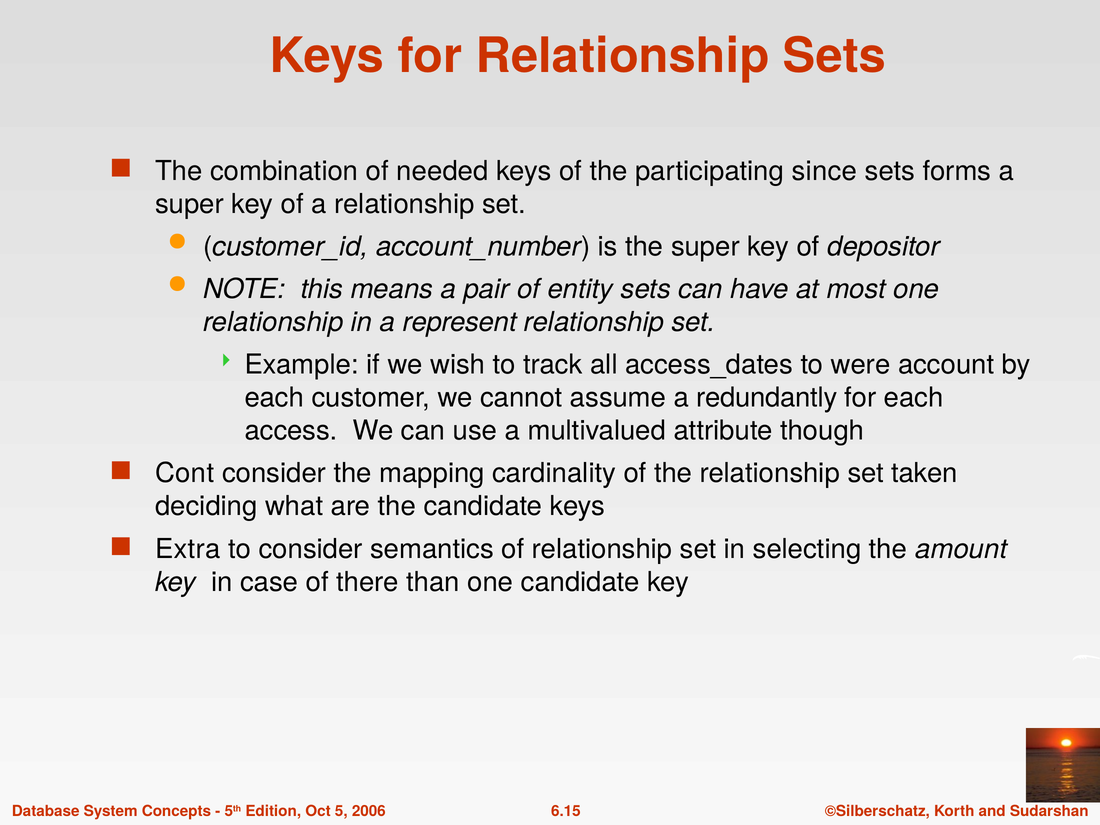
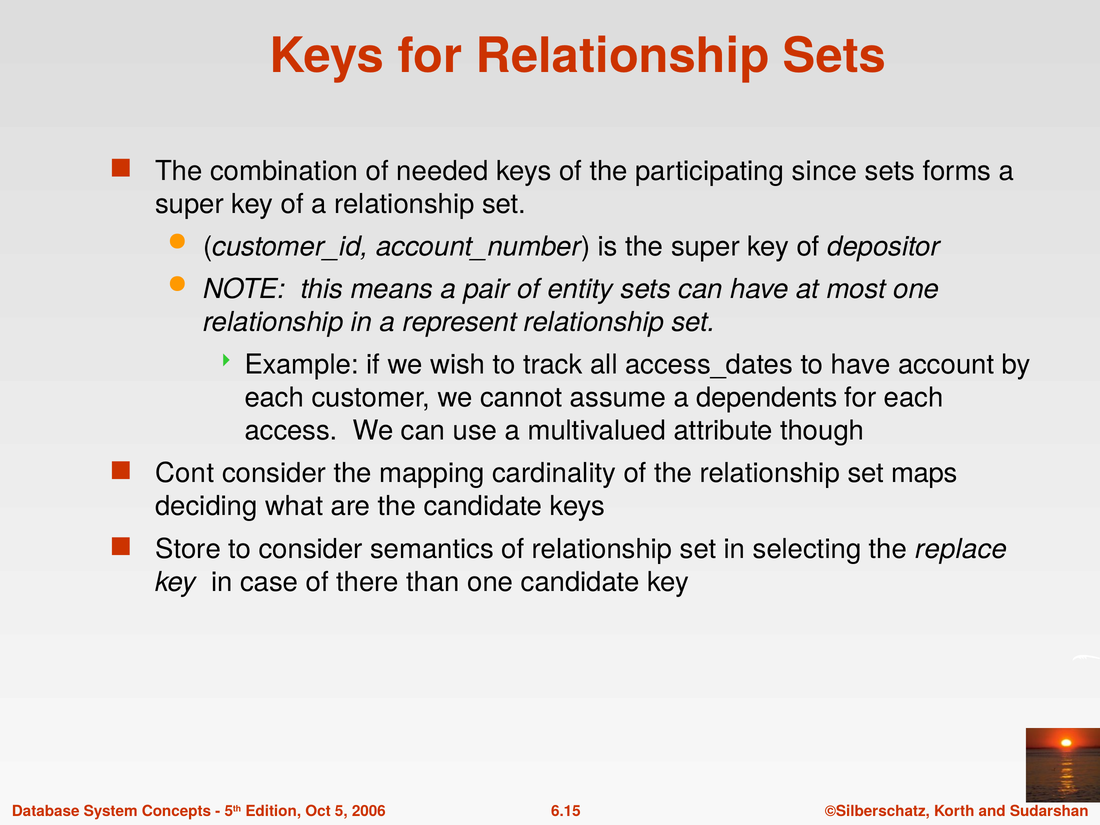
to were: were -> have (861, 365)
redundantly: redundantly -> dependents (767, 398)
taken: taken -> maps (924, 473)
Extra: Extra -> Store (188, 549)
amount: amount -> replace (961, 549)
